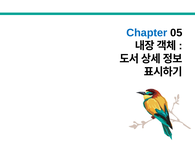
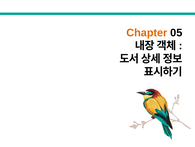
Chapter colour: blue -> orange (147, 33)
